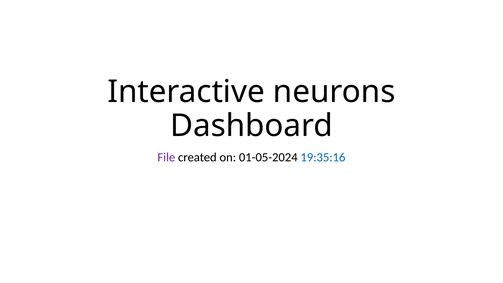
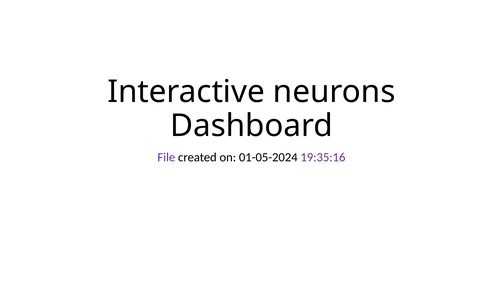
19:35:16 colour: blue -> purple (323, 157)
